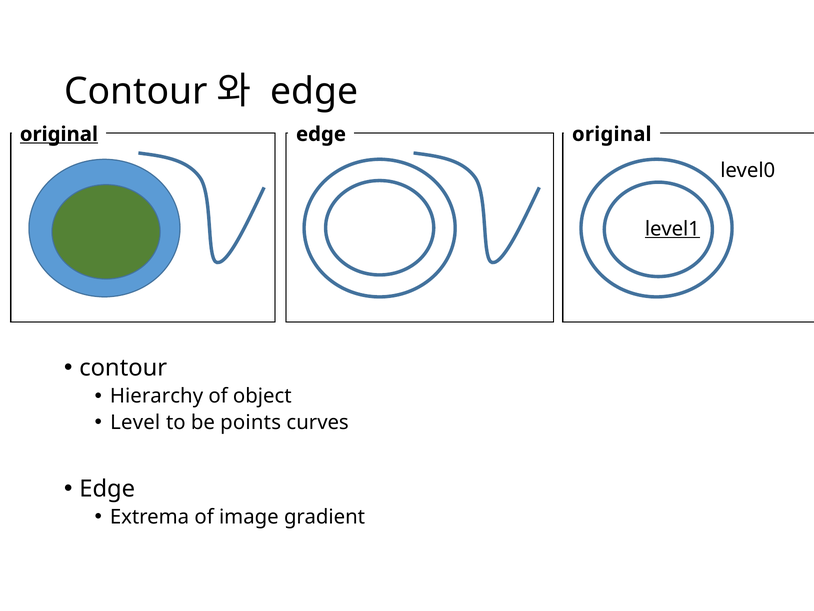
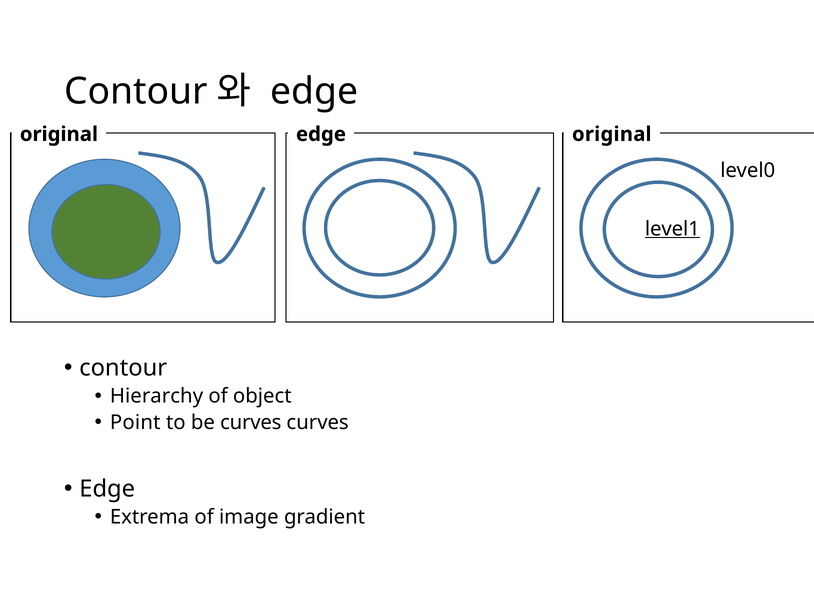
original underline: present -> none (59, 134)
Level: Level -> Point (135, 422)
be points: points -> curves (251, 422)
